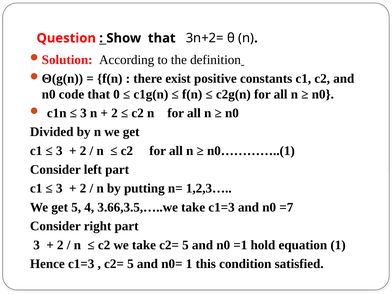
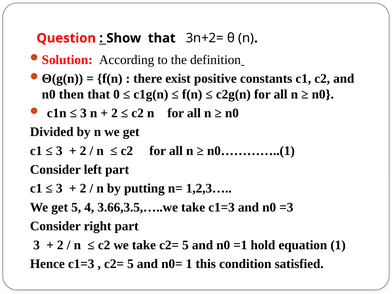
code: code -> then (71, 94)
=7: =7 -> =3 (286, 207)
